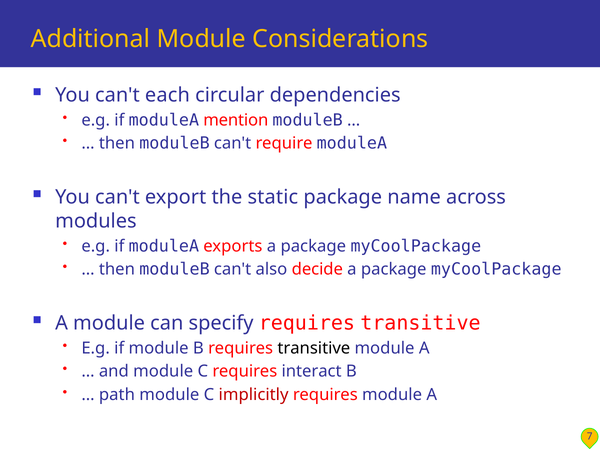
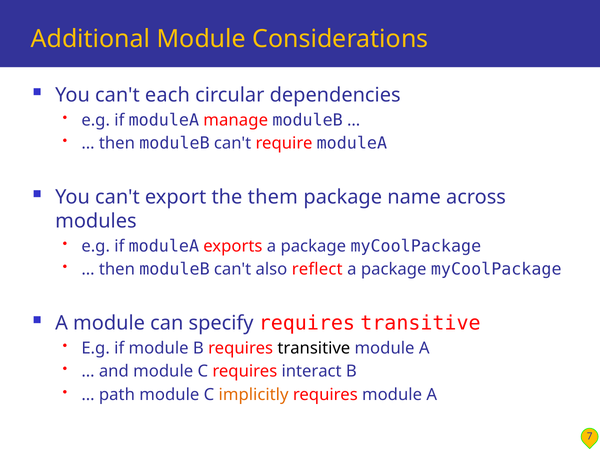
mention: mention -> manage (236, 120)
static: static -> them (273, 197)
decide: decide -> reflect (317, 269)
implicitly colour: red -> orange (254, 395)
